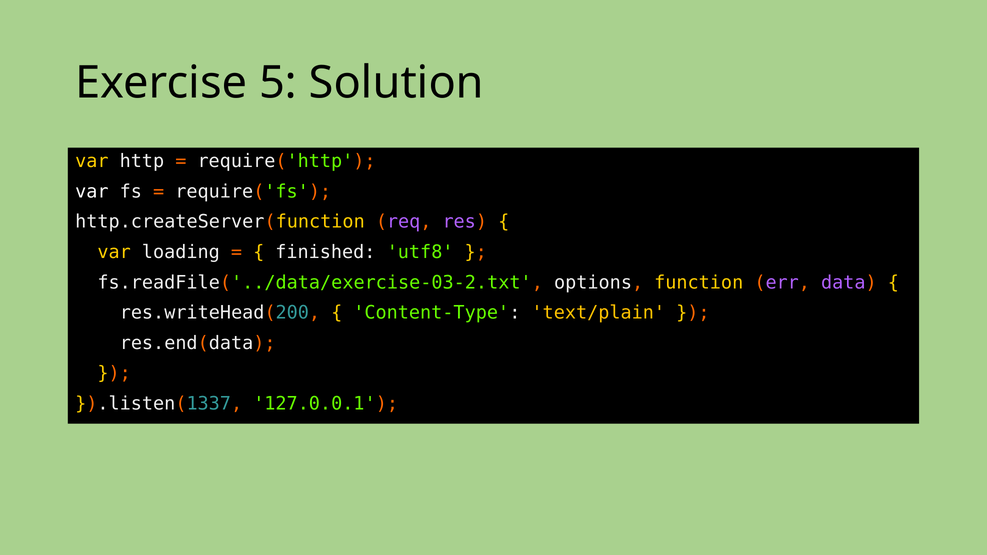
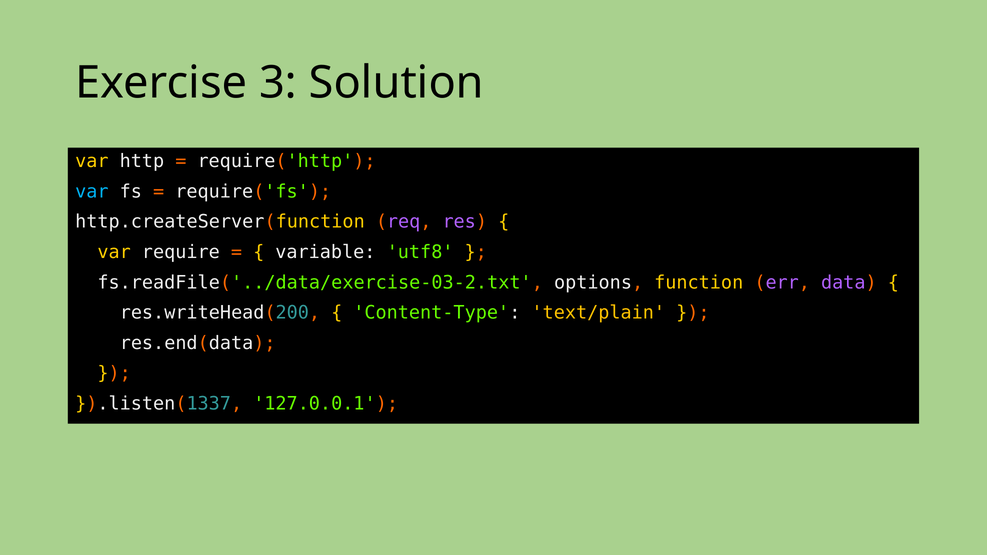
5: 5 -> 3 (278, 83)
var colour: white -> light blue (92, 192)
loading: loading -> require (181, 252)
finished: finished -> variable (325, 252)
